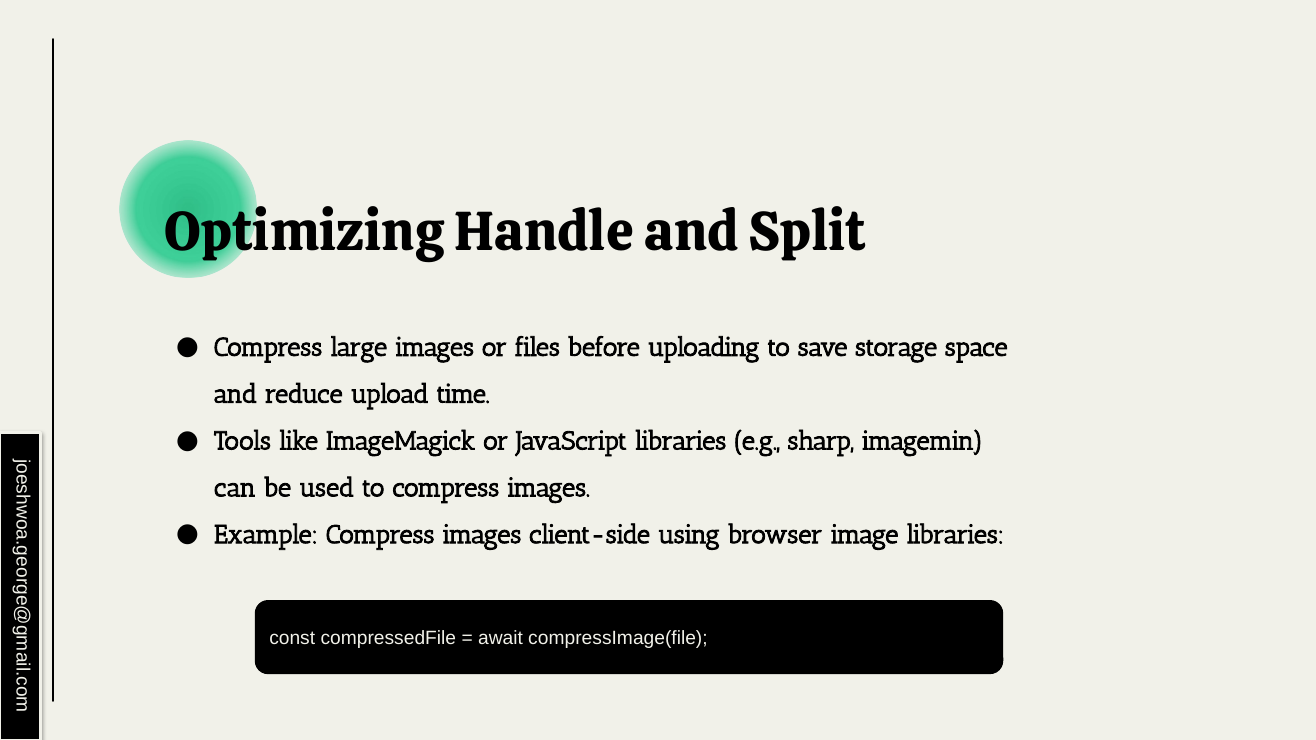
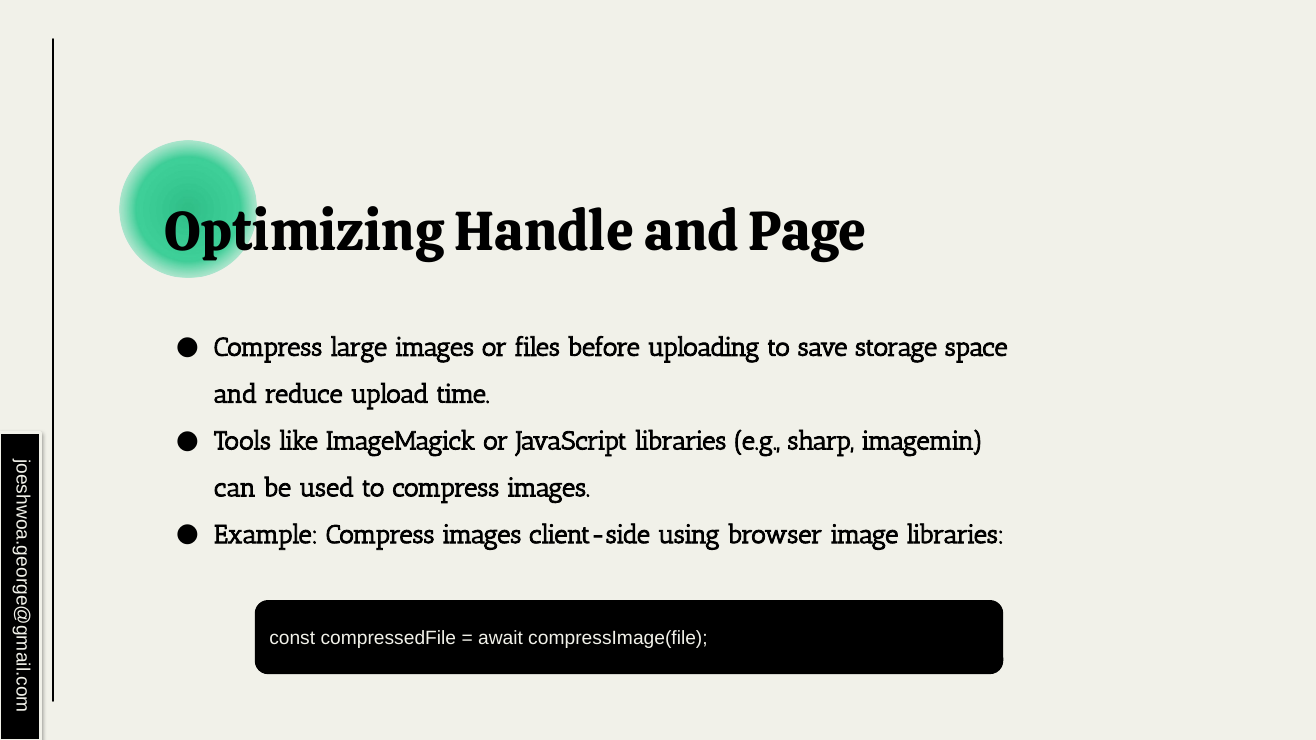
Split: Split -> Page (808, 233)
